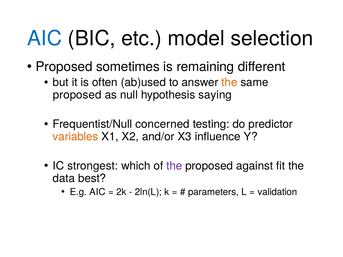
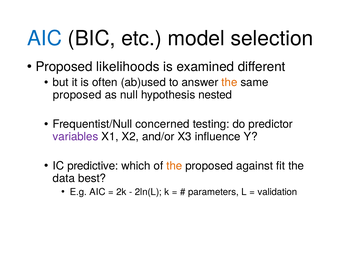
sometimes: sometimes -> likelihoods (128, 67)
remaining: remaining -> examined (205, 67)
saying: saying -> nested (215, 95)
variables colour: orange -> purple (75, 137)
strongest: strongest -> predictive (93, 166)
the colour: purple -> orange (174, 166)
